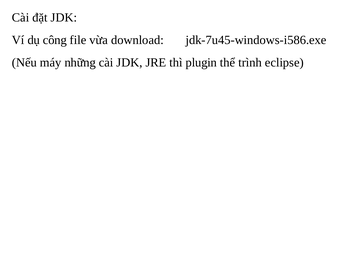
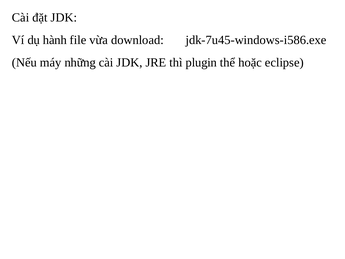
công: công -> hành (55, 40)
trình: trình -> hoặc (250, 63)
